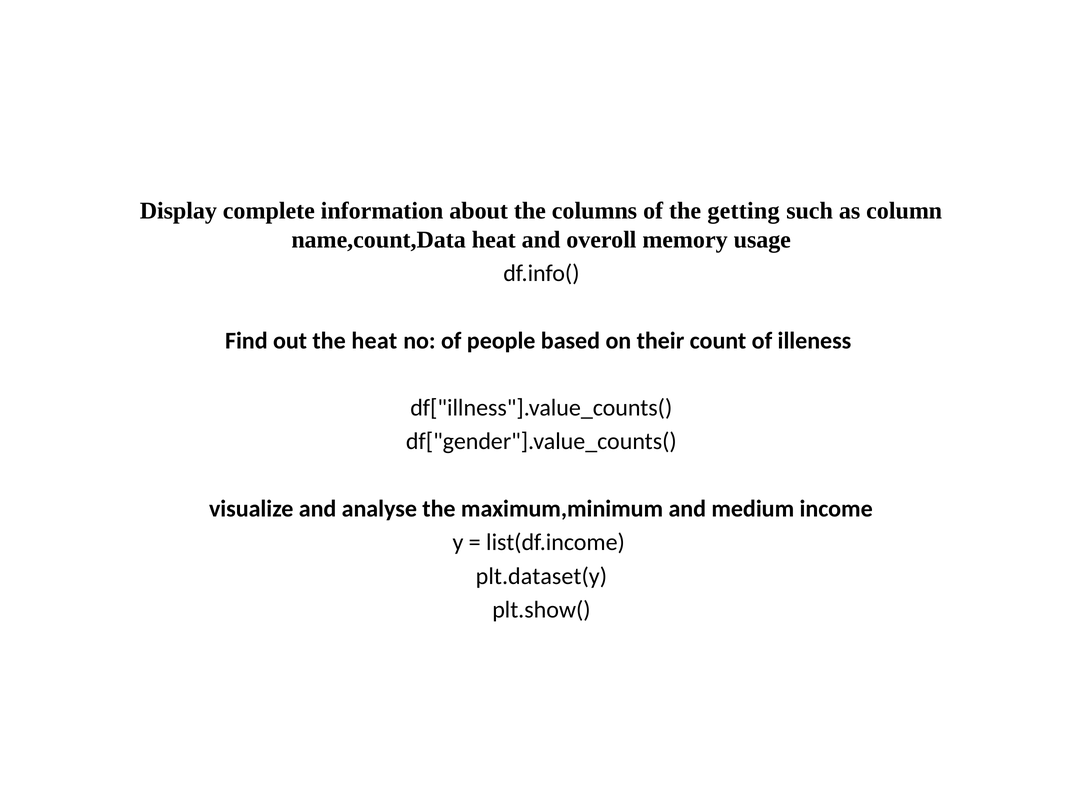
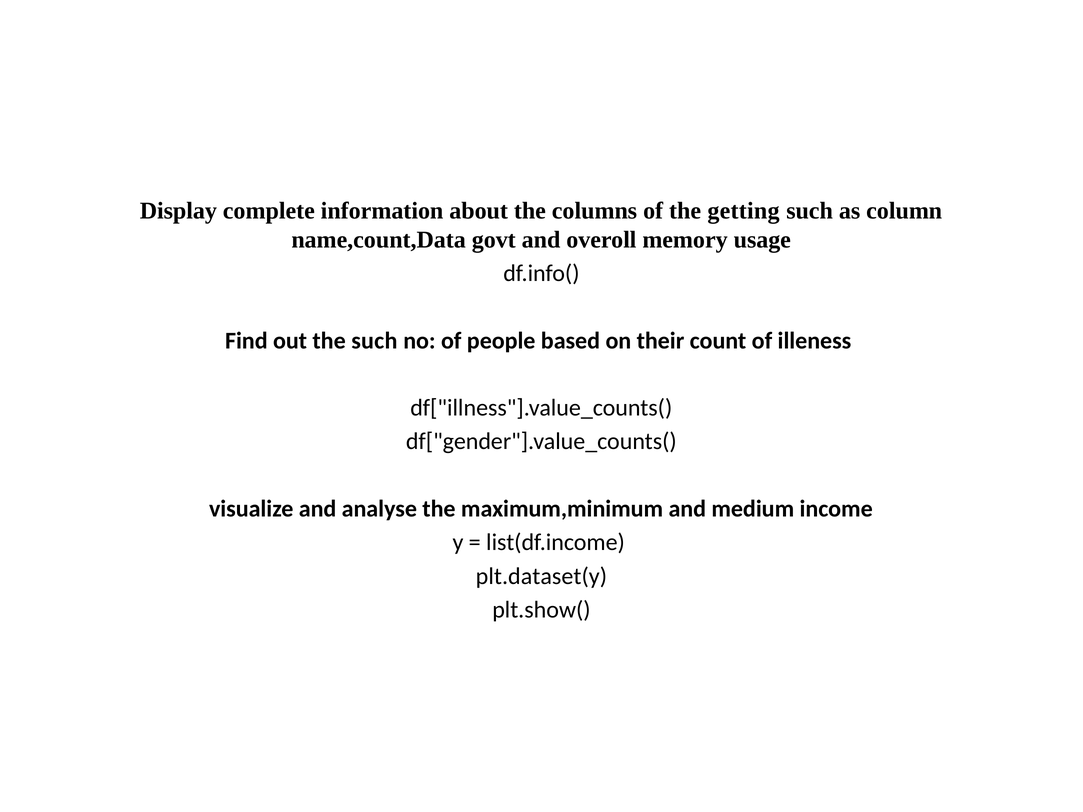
name,count,Data heat: heat -> govt (494, 240)
the heat: heat -> such (374, 341)
